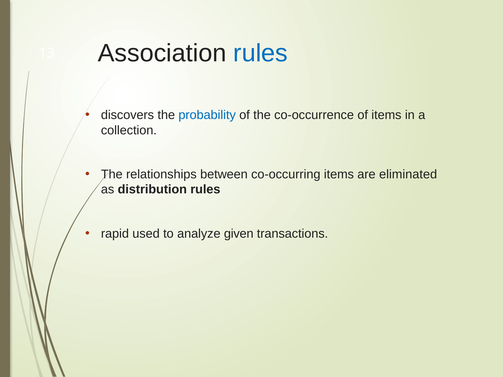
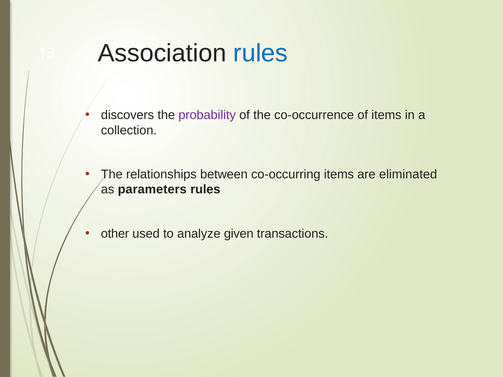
probability colour: blue -> purple (207, 115)
distribution: distribution -> parameters (152, 190)
rapid: rapid -> other (115, 234)
